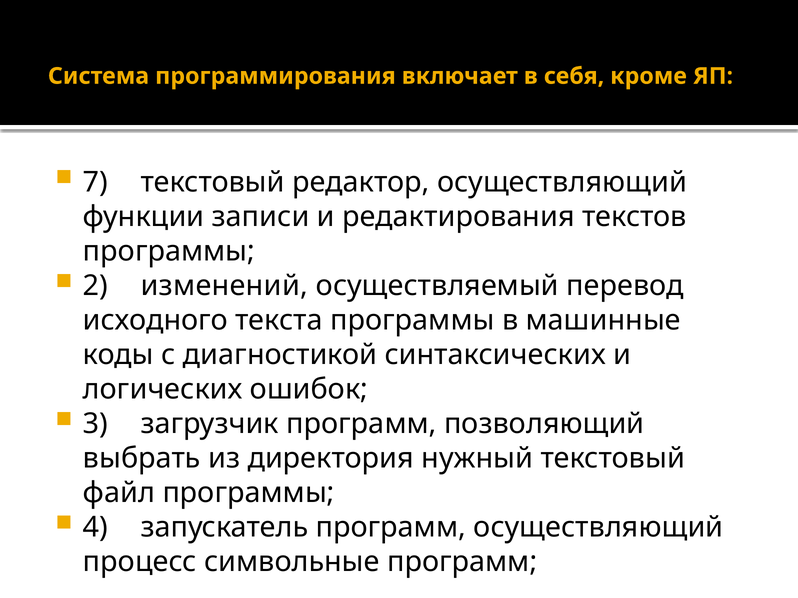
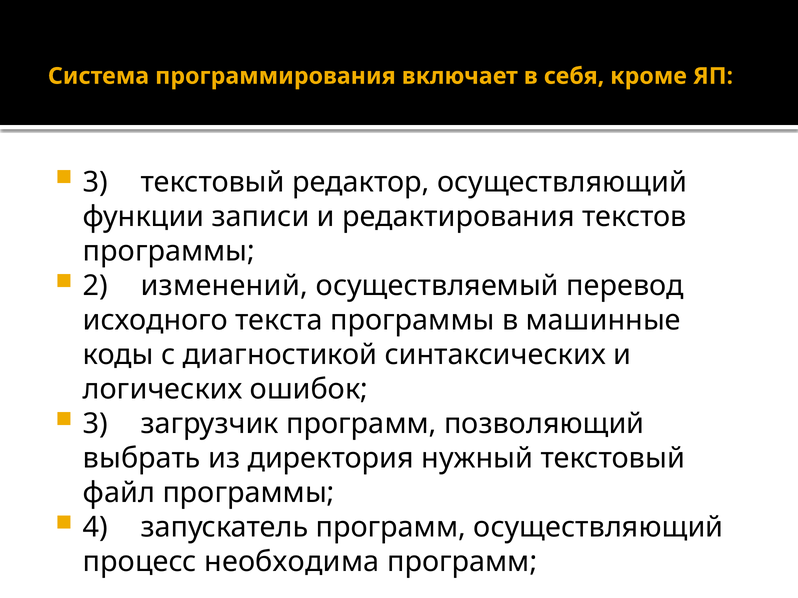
7: 7 -> 3 (96, 182)
символьные: символьные -> необходима (292, 562)
